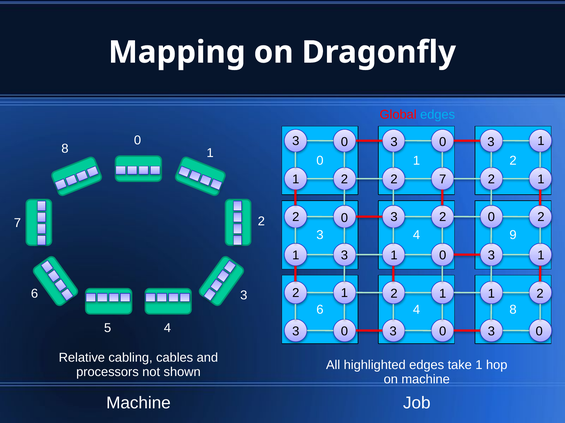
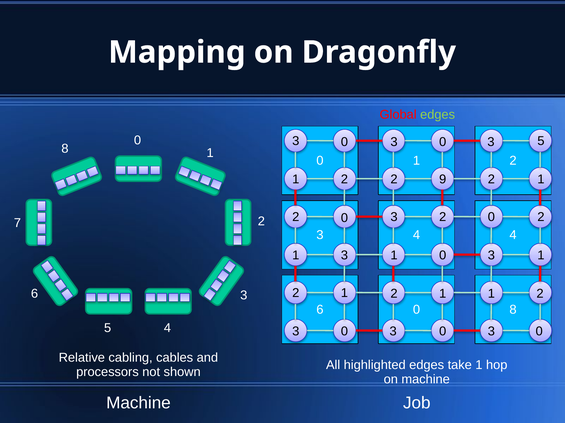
edges colour: light blue -> light green (438, 115)
1: 1 -> 5 (541, 141)
2 7: 7 -> 9 (443, 180)
4 9: 9 -> 4 (513, 235)
6 4: 4 -> 0 (416, 310)
